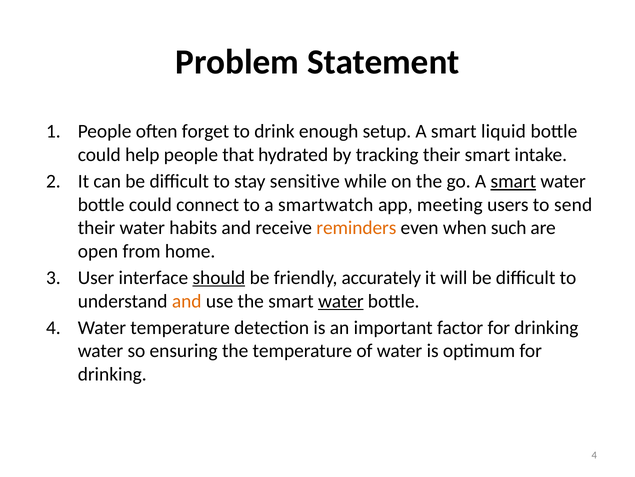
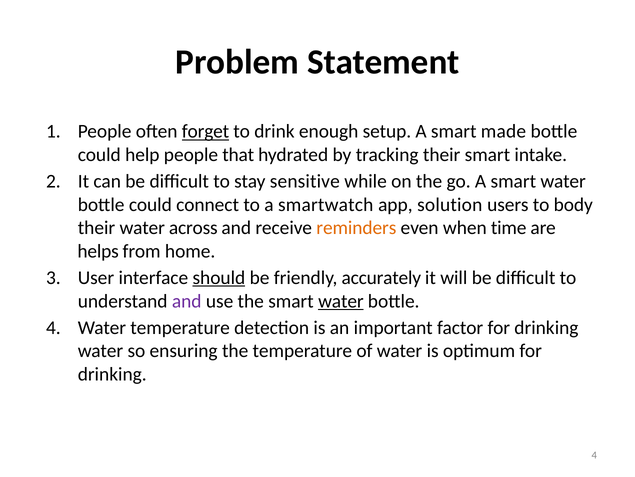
forget underline: none -> present (206, 131)
liquid: liquid -> made (503, 131)
smart underline: present -> none (513, 181)
meeting: meeting -> solution (450, 204)
send: send -> body (573, 204)
habits: habits -> across (193, 228)
such: such -> time (509, 228)
open: open -> helps (98, 251)
and colour: orange -> purple (187, 301)
